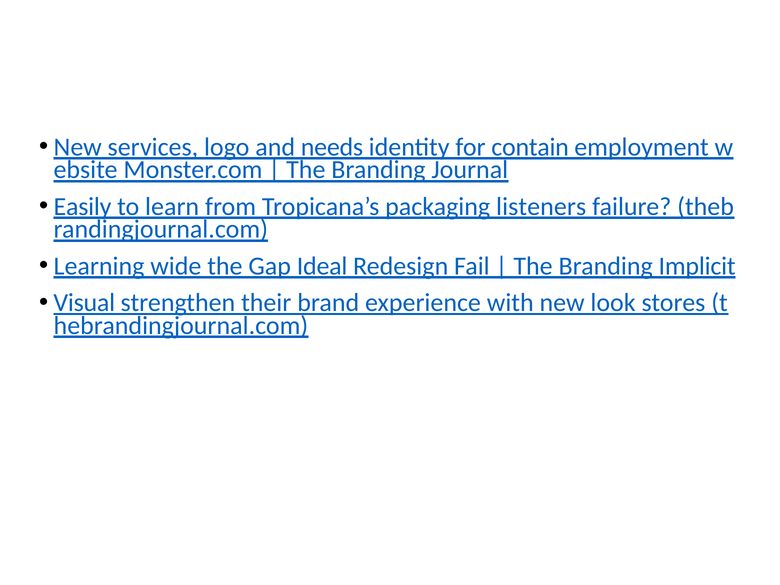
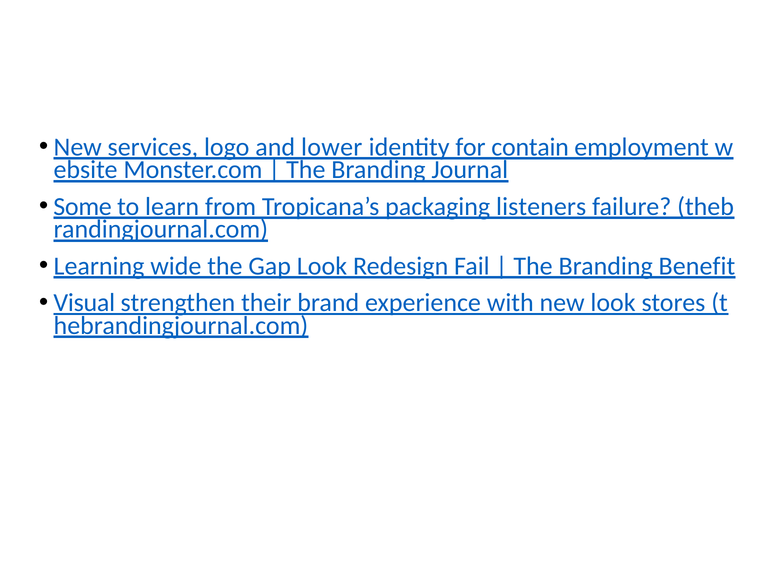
needs: needs -> lower (332, 147)
Easily: Easily -> Some (83, 207)
Gap Ideal: Ideal -> Look (322, 266)
Implicit: Implicit -> Benefit (697, 266)
